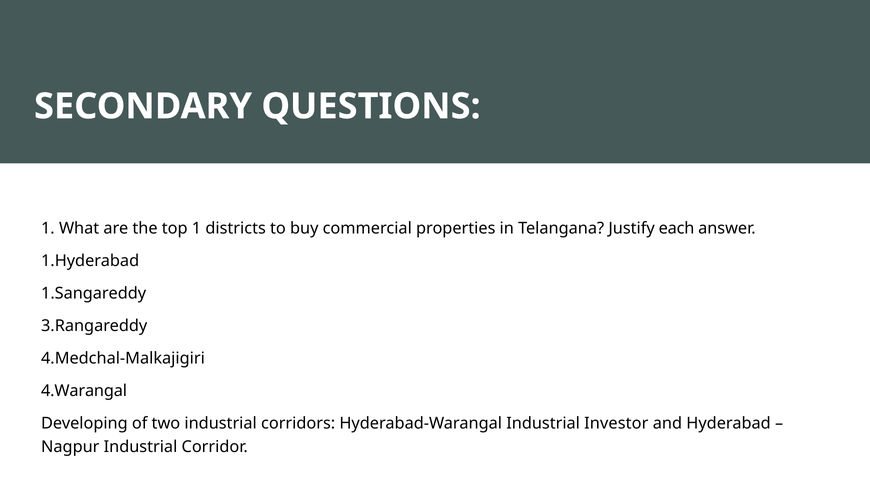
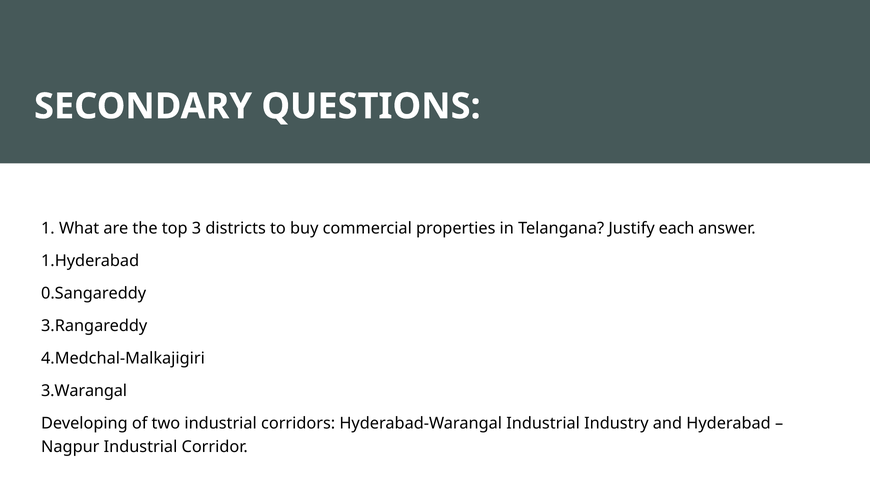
top 1: 1 -> 3 (197, 228)
1.Sangareddy: 1.Sangareddy -> 0.Sangareddy (94, 294)
4.Warangal: 4.Warangal -> 3.Warangal (84, 391)
Investor: Investor -> Industry (616, 424)
